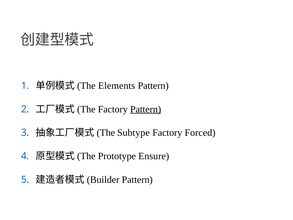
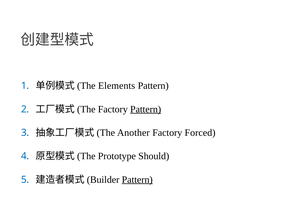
Subtype: Subtype -> Another (133, 133)
Ensure: Ensure -> Should (154, 156)
Pattern underline: none -> present (137, 179)
